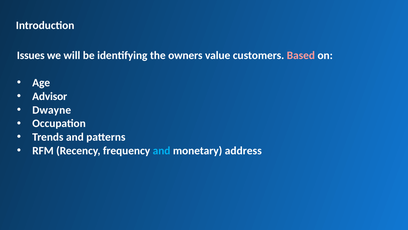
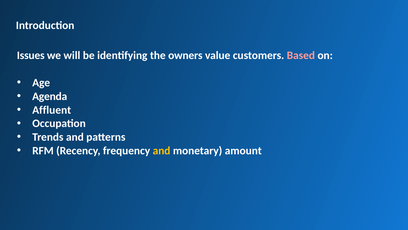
Advisor: Advisor -> Agenda (50, 96)
Dwayne: Dwayne -> Affluent (52, 110)
and colour: light blue -> yellow (162, 150)
address: address -> amount (243, 150)
